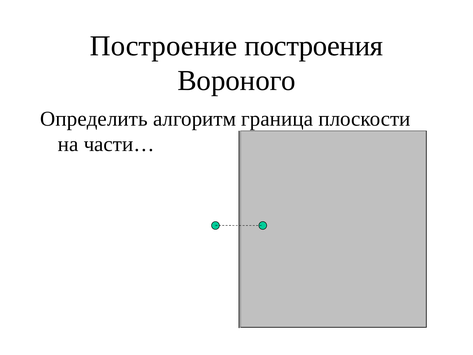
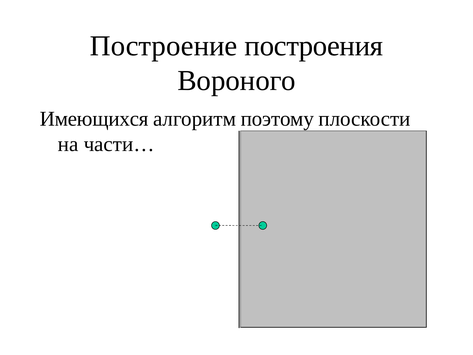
Определить: Определить -> Имеющихся (94, 119)
граница: граница -> поэтому (277, 119)
